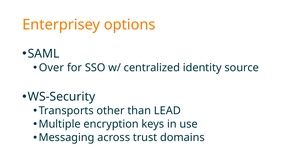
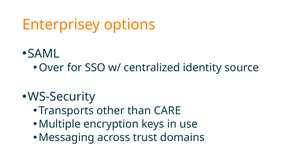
LEAD: LEAD -> CARE (167, 110)
